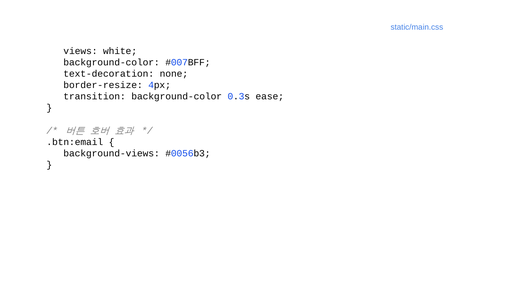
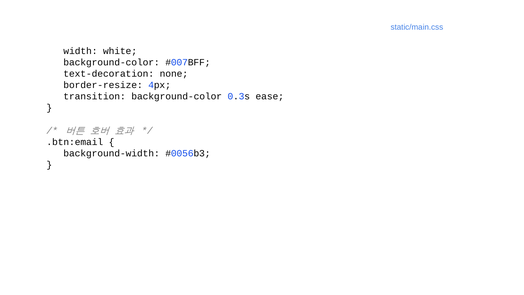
views: views -> width (80, 51)
background-views: background-views -> background-width (112, 153)
